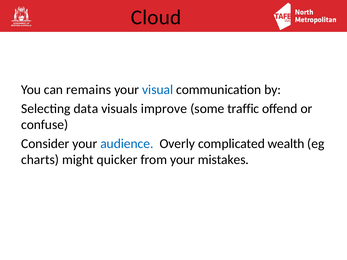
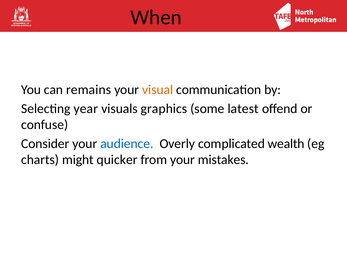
Cloud: Cloud -> When (156, 17)
visual colour: blue -> orange (158, 90)
data: data -> year (86, 109)
improve: improve -> graphics (164, 109)
traffic: traffic -> latest (243, 109)
